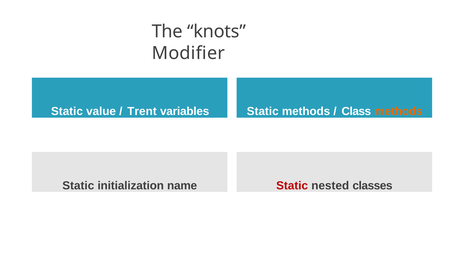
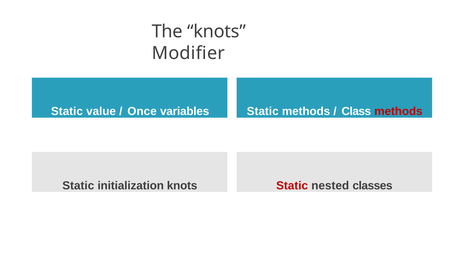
Trent: Trent -> Once (142, 111)
methods colour: orange -> red (398, 111)
initialization name: name -> knots (182, 186)
